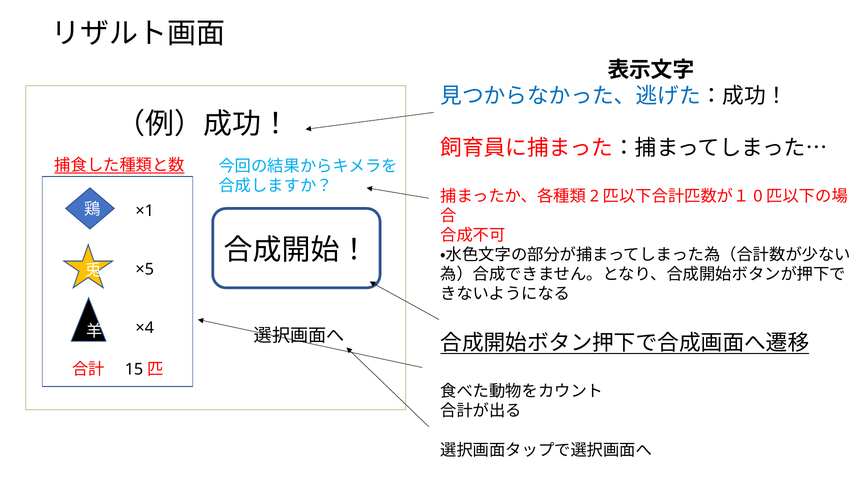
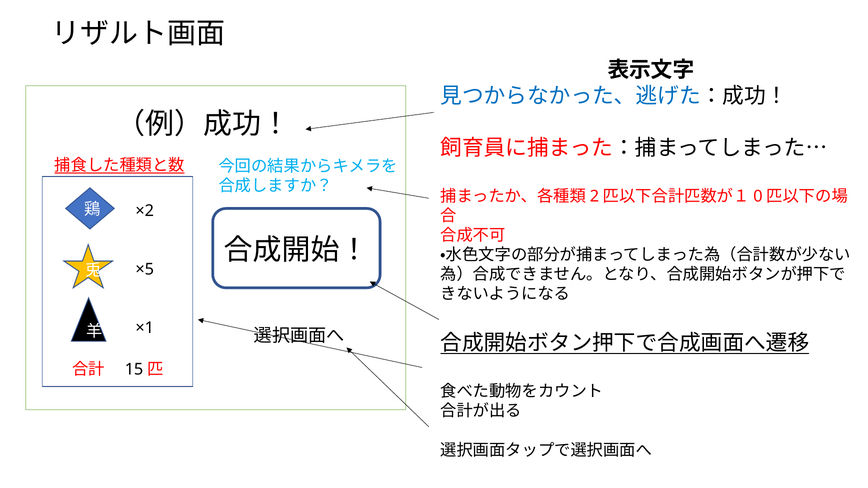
×1: ×1 -> ×2 (145, 211)
×4: ×4 -> ×1 (145, 328)
